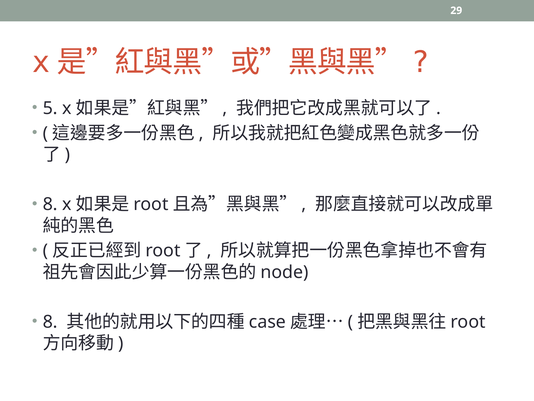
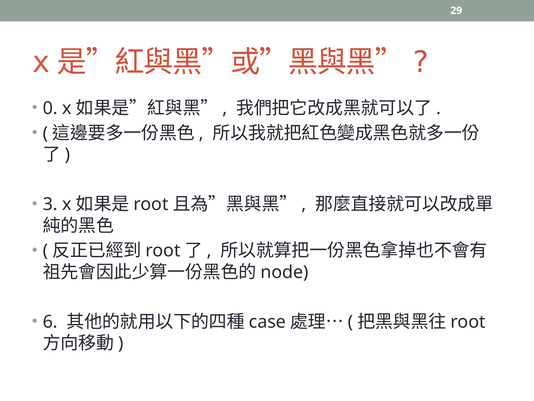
5: 5 -> 0 (50, 108)
8: 8 -> 3 (50, 204)
8: 8 -> 6 (50, 322)
